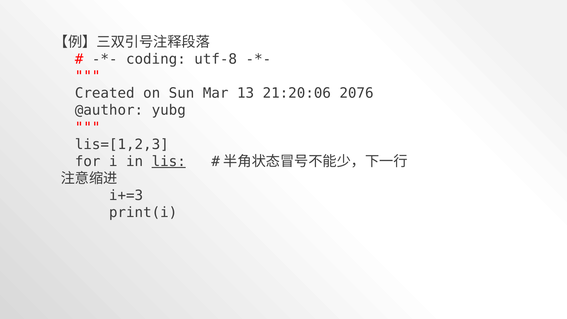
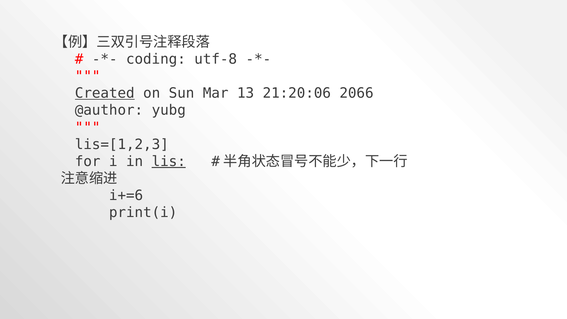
Created underline: none -> present (105, 93)
2076: 2076 -> 2066 (357, 93)
i+=3: i+=3 -> i+=6 (126, 195)
